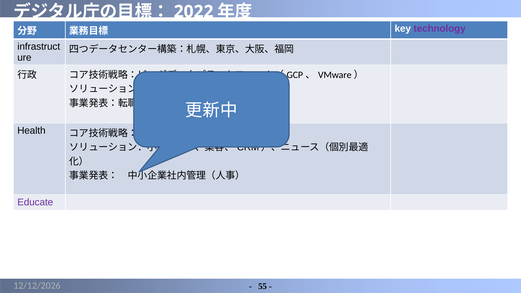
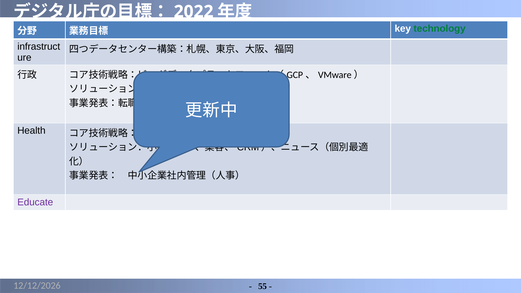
technology colour: purple -> green (440, 29)
